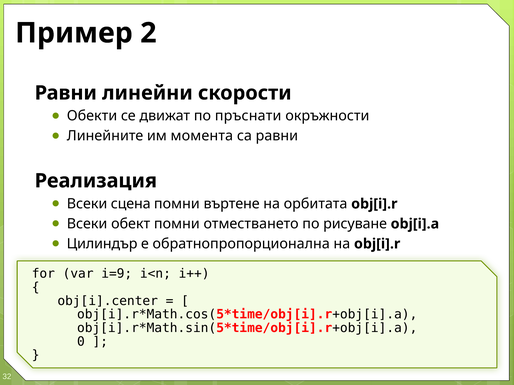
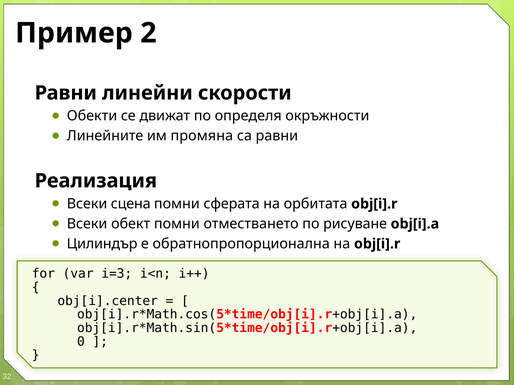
пръснати: пръснати -> определя (248, 116)
момента: момента -> промяна (202, 136)
въртене: въртене -> сферата (232, 204)
i=9: i=9 -> i=3 (117, 274)
